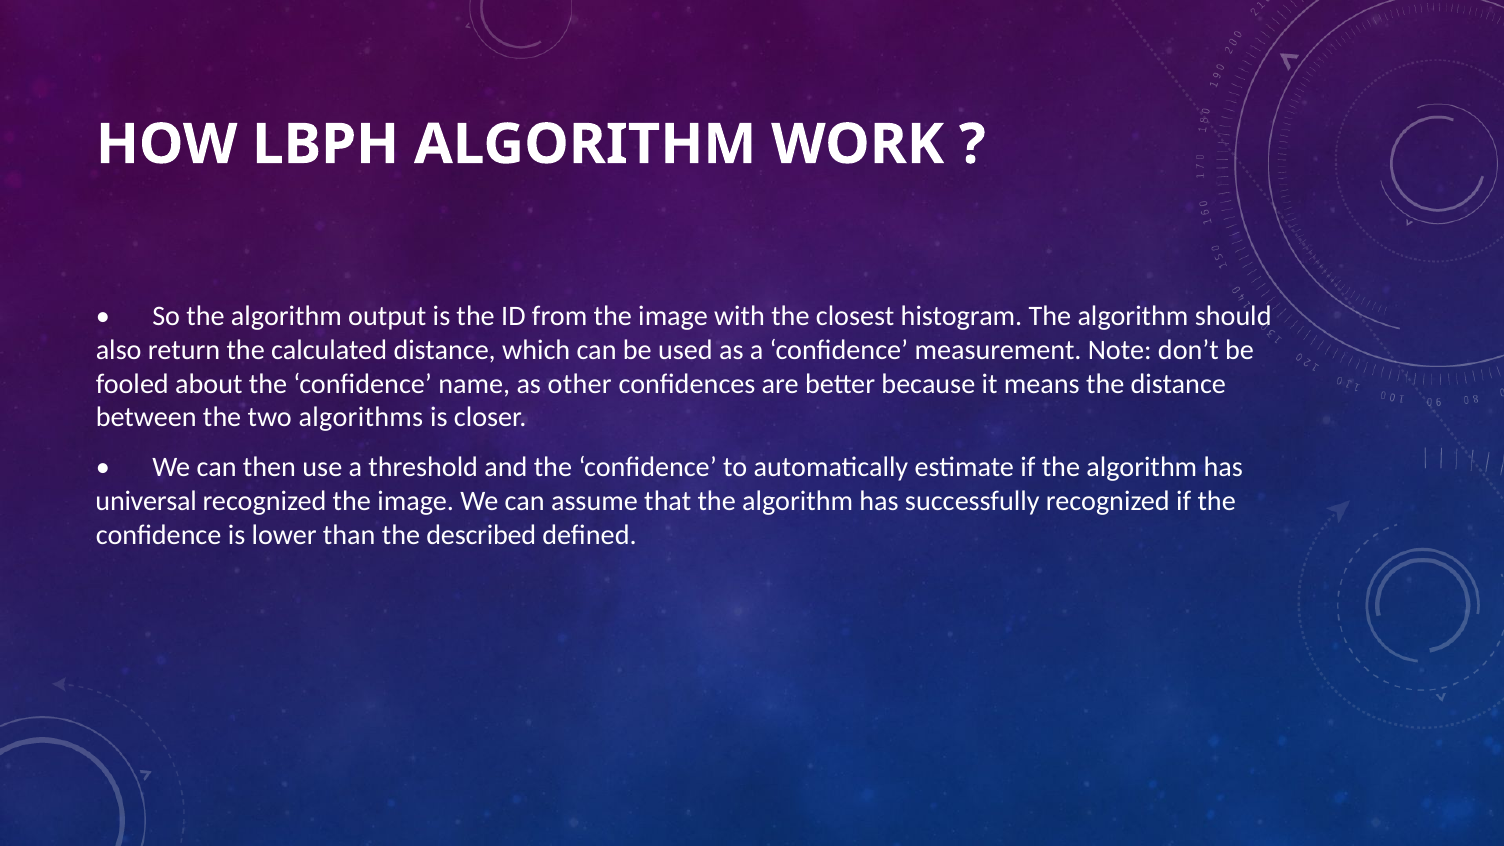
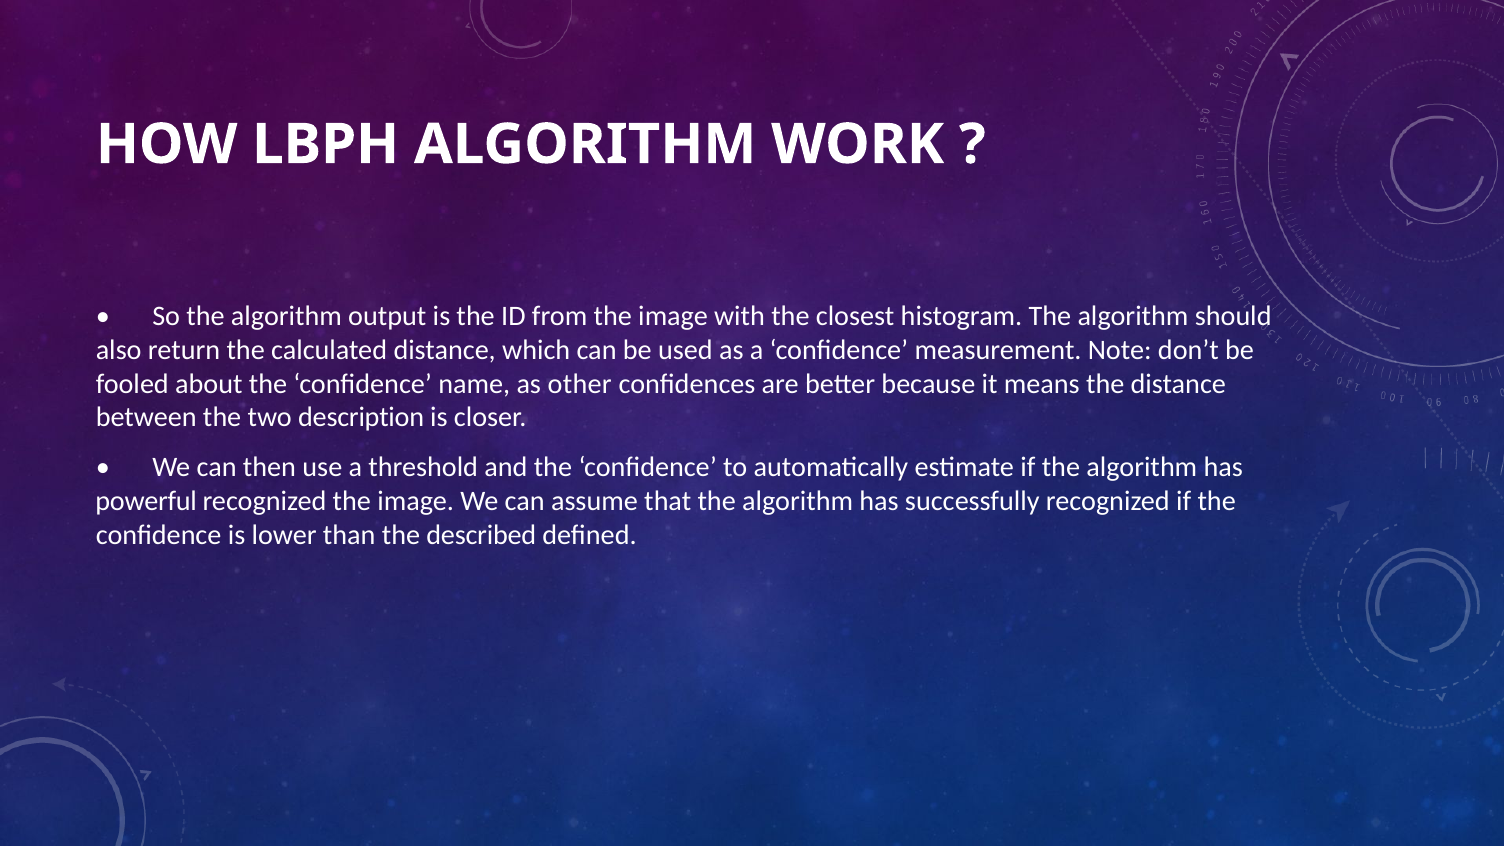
algorithms: algorithms -> description (361, 418)
universal: universal -> powerful (146, 501)
